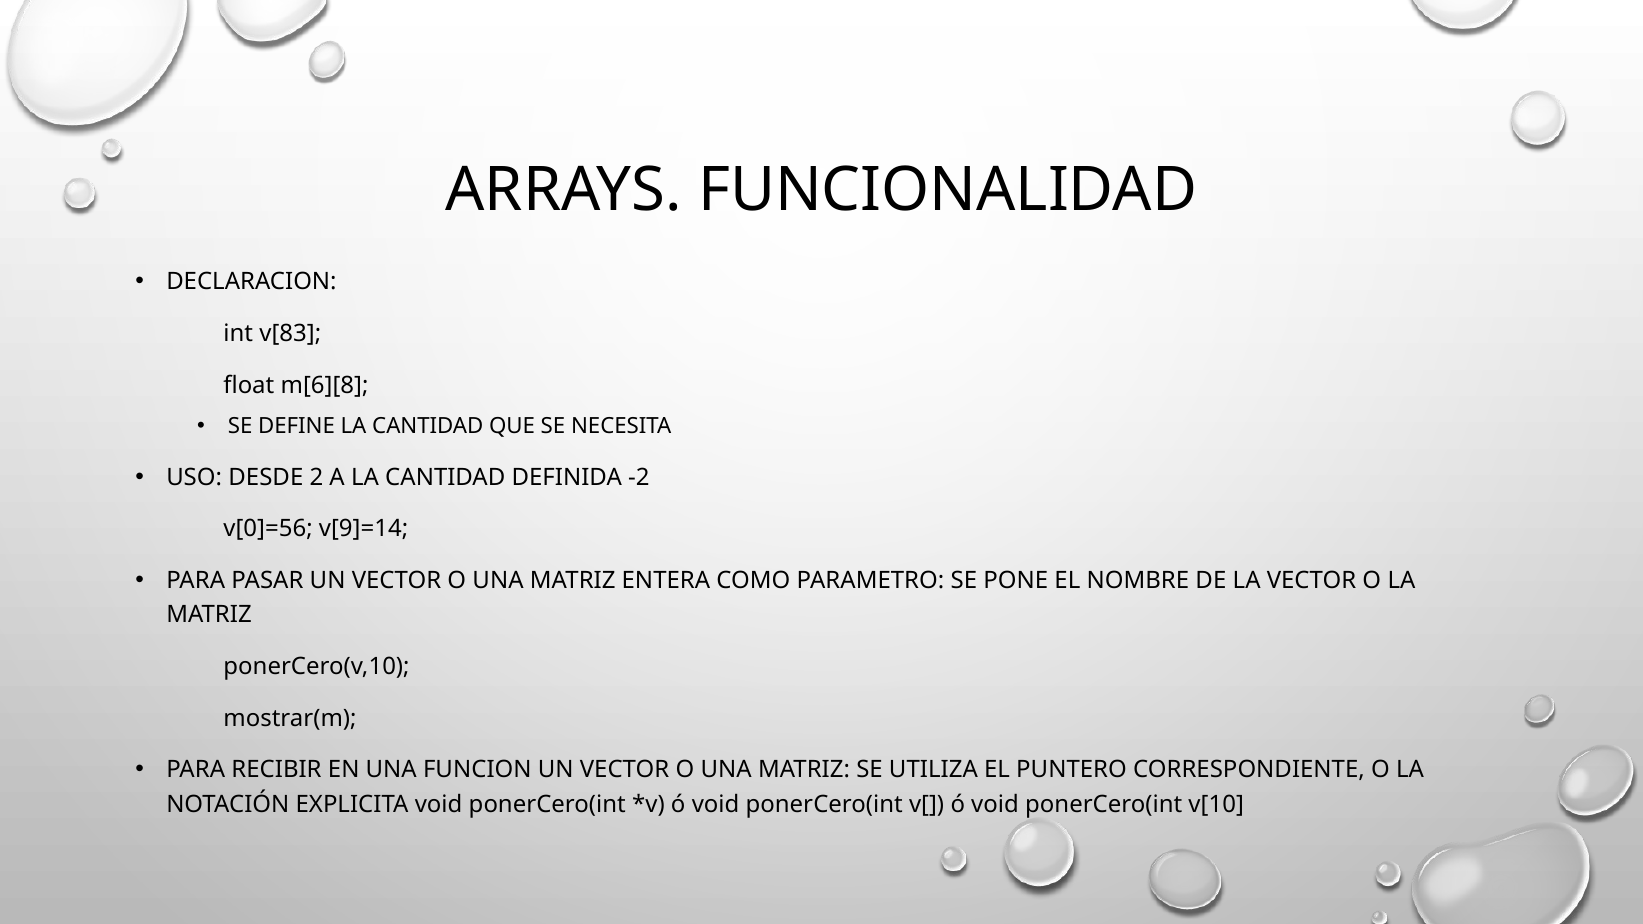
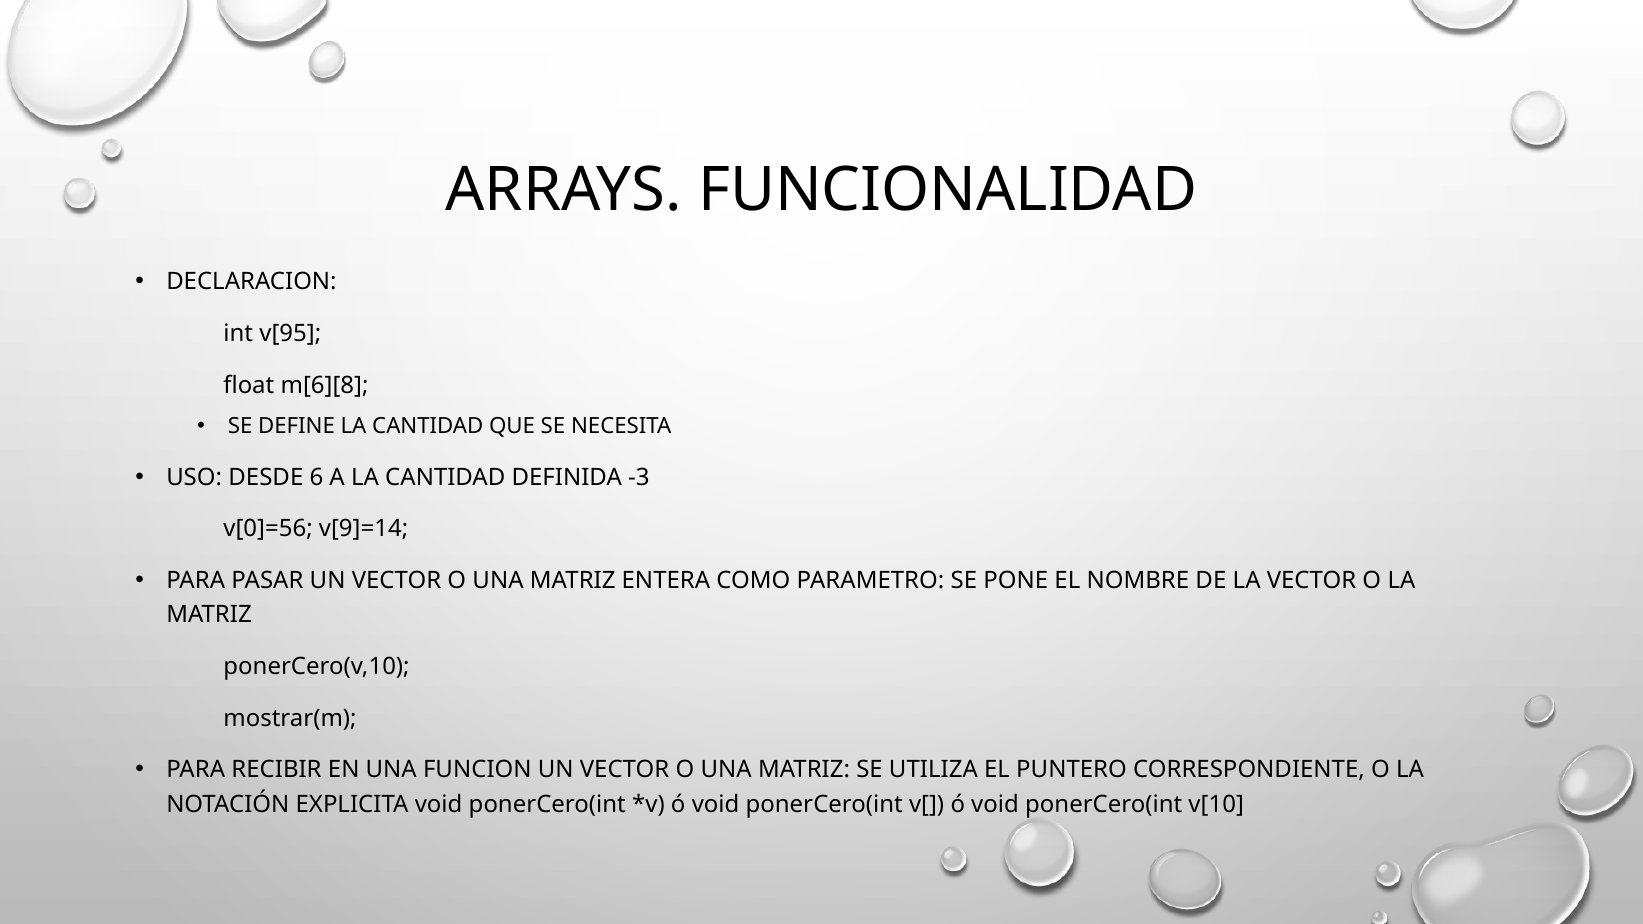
v[83: v[83 -> v[95 (290, 334)
2: 2 -> 6 (316, 477)
-2: -2 -> -3 (639, 477)
